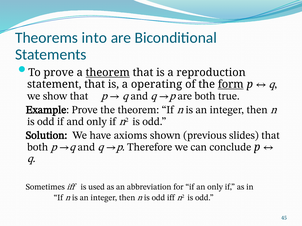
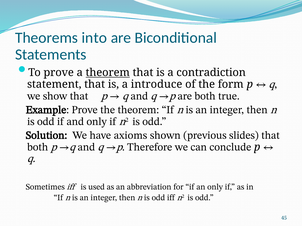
reproduction: reproduction -> contradiction (211, 73)
operating: operating -> introduce (157, 84)
form underline: present -> none (231, 84)
